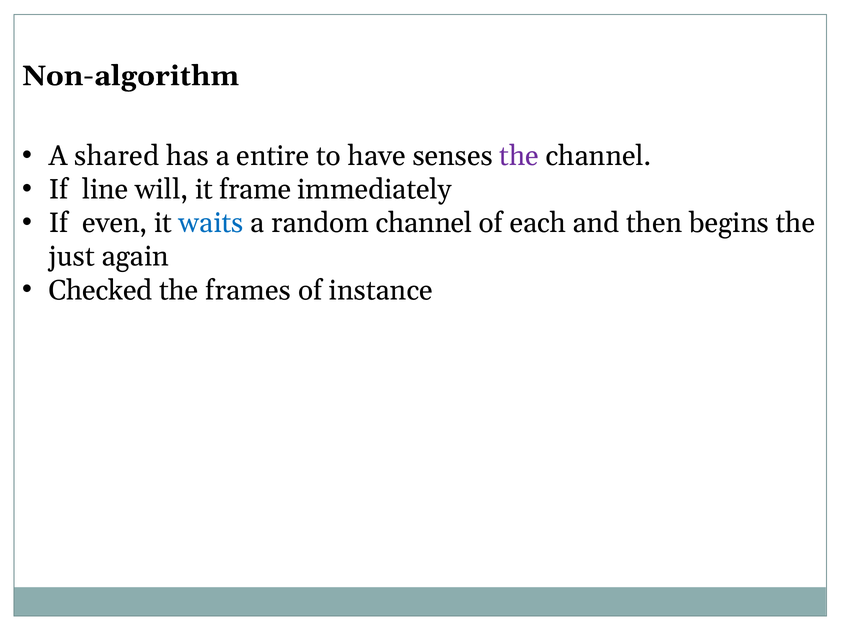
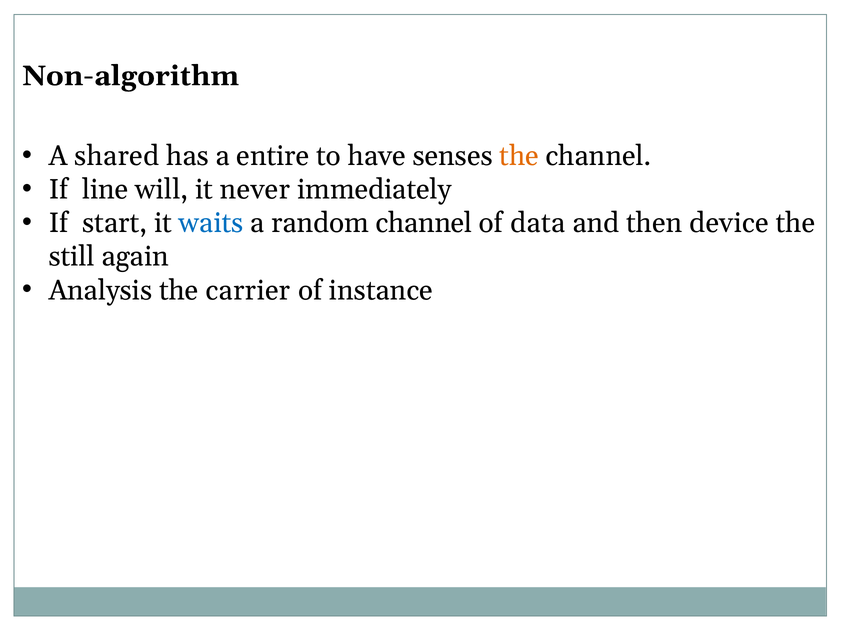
the colour: purple -> orange (519, 156)
frame: frame -> never (255, 190)
even: even -> start (115, 223)
each: each -> data (538, 223)
begins: begins -> device (729, 223)
just: just -> still (72, 257)
Checked: Checked -> Analysis (100, 291)
frames: frames -> carrier (248, 291)
